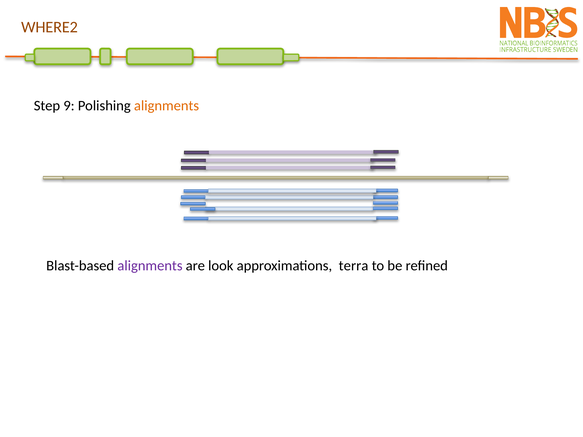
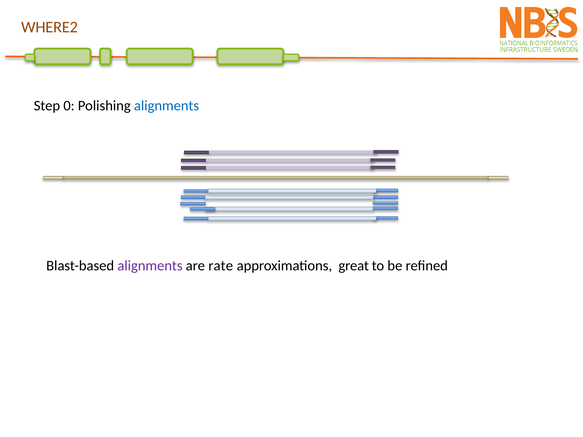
9: 9 -> 0 (69, 106)
alignments colour: orange -> blue (167, 106)
look: look -> rate (221, 266)
terra: terra -> great (354, 266)
